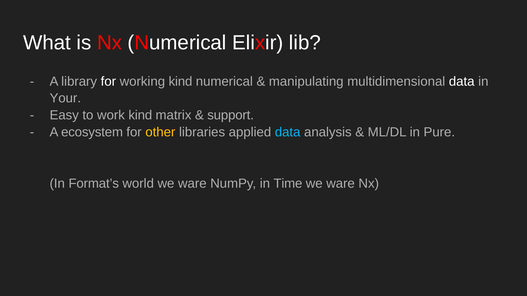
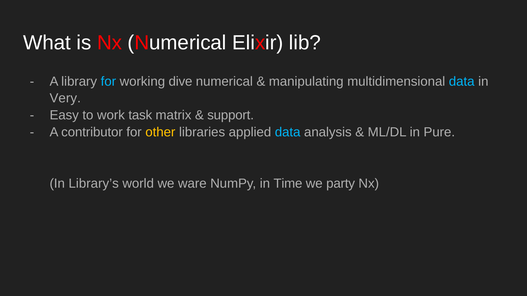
for colour: white -> light blue (108, 81)
working kind: kind -> dive (181, 81)
data colour: white -> light blue (462, 81)
Your: Your -> Very (65, 98)
work kind: kind -> task (140, 115)
ecosystem: ecosystem -> contributor (92, 132)
Format’s: Format’s -> Library’s (94, 184)
ware: ware -> party (341, 184)
